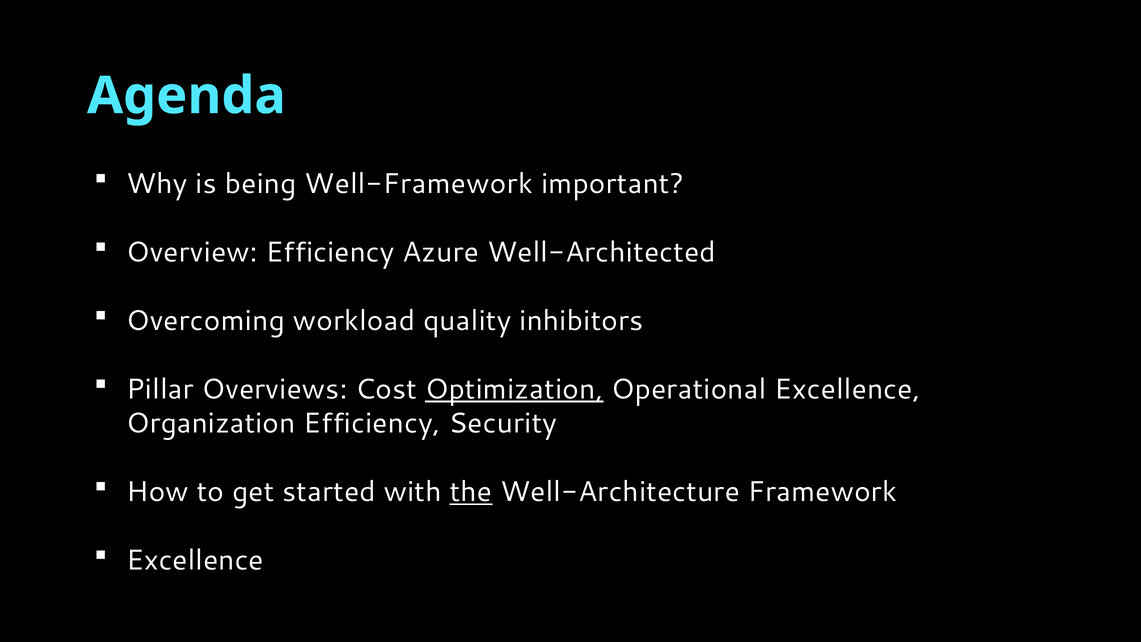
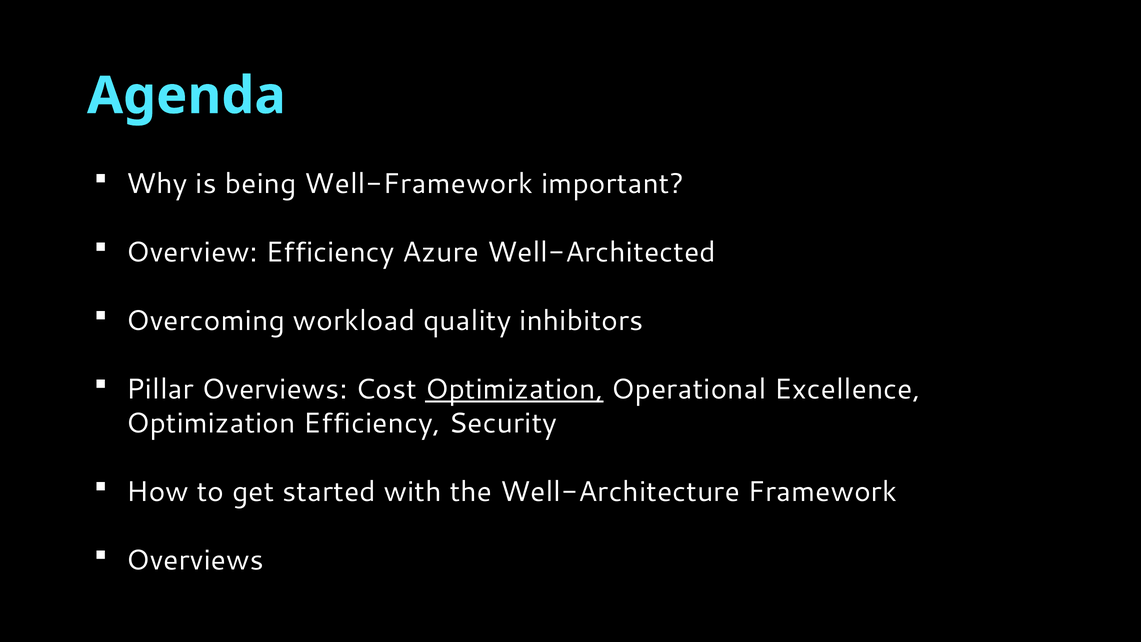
Organization: Organization -> Optimization (211, 423)
the underline: present -> none (471, 492)
Excellence: Excellence -> Overviews (195, 560)
